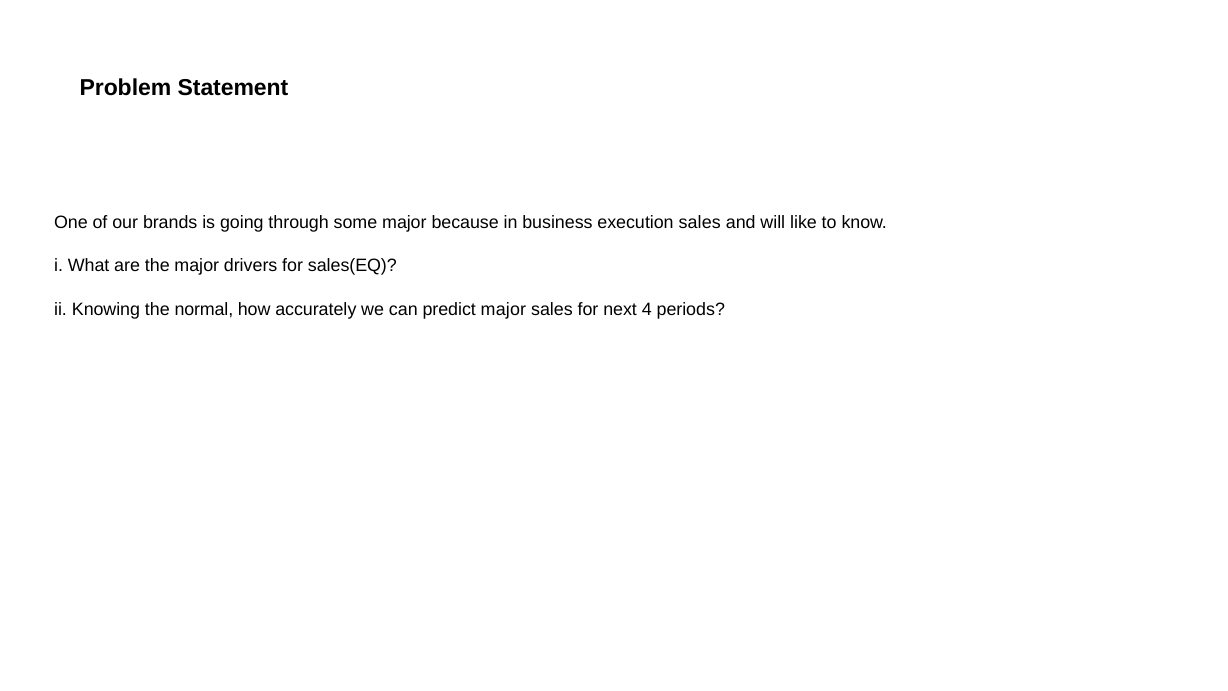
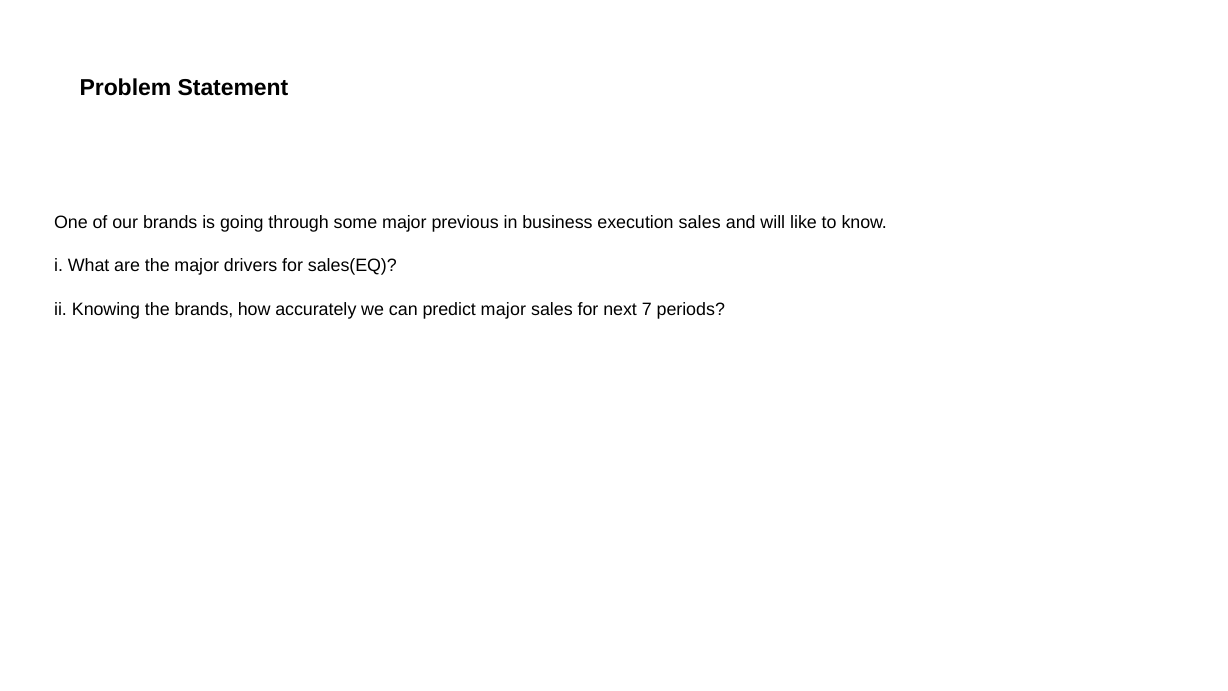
because: because -> previous (465, 222)
the normal: normal -> brands (204, 309)
4: 4 -> 7 (647, 309)
